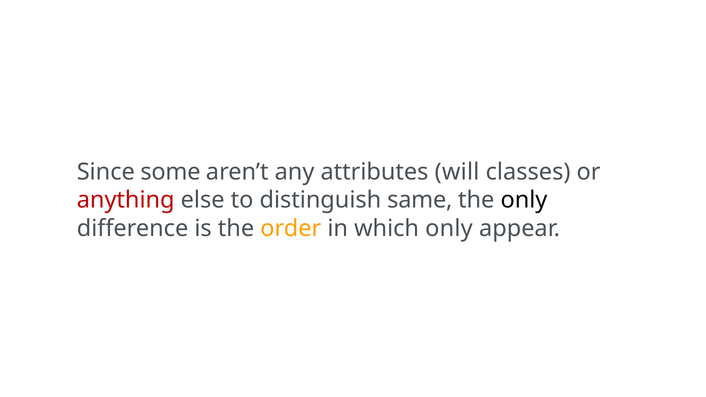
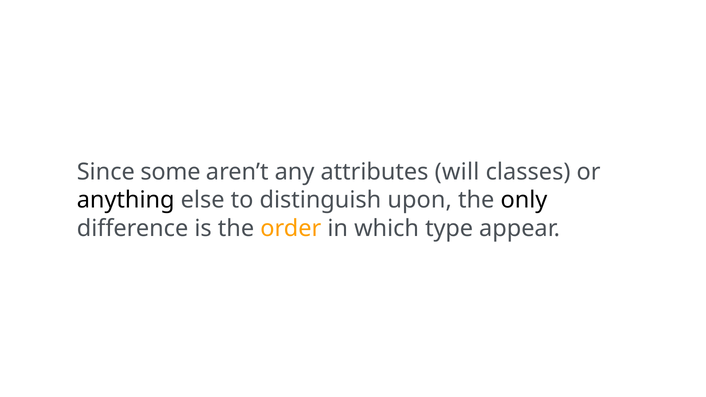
anything colour: red -> black (126, 200)
same: same -> upon (420, 200)
which only: only -> type (449, 228)
